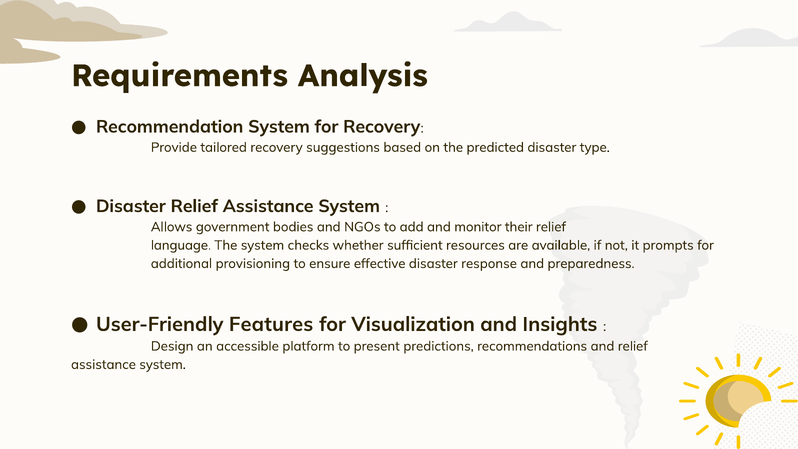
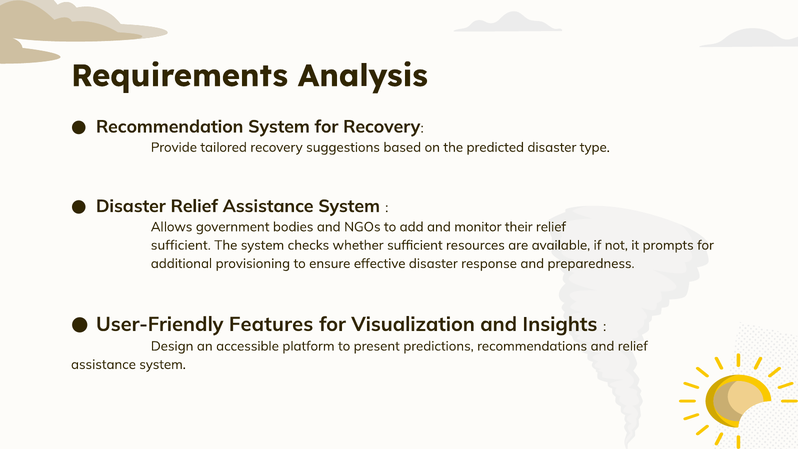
language: language -> sufficient (181, 245)
